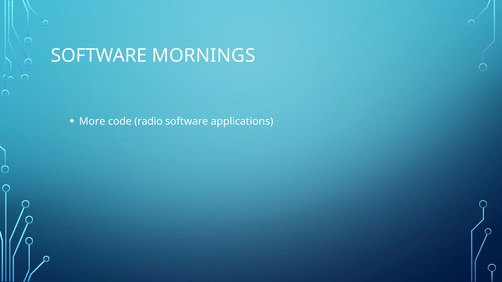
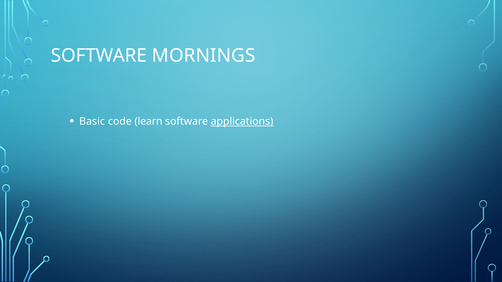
More: More -> Basic (92, 122)
radio: radio -> learn (149, 122)
applications underline: none -> present (242, 122)
